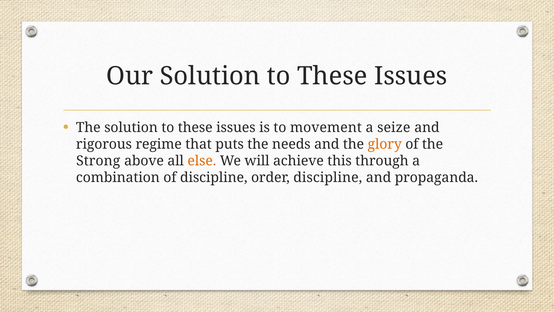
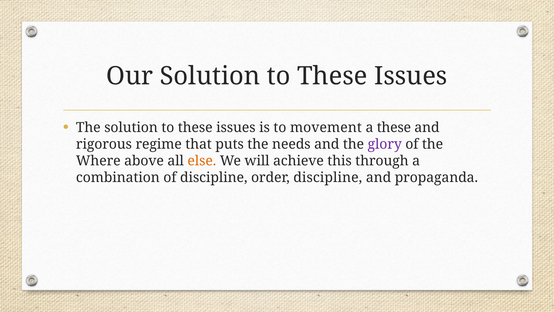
a seize: seize -> these (394, 128)
glory colour: orange -> purple (385, 144)
Strong: Strong -> Where (98, 161)
